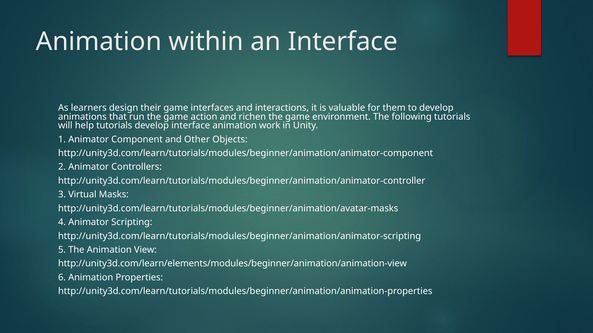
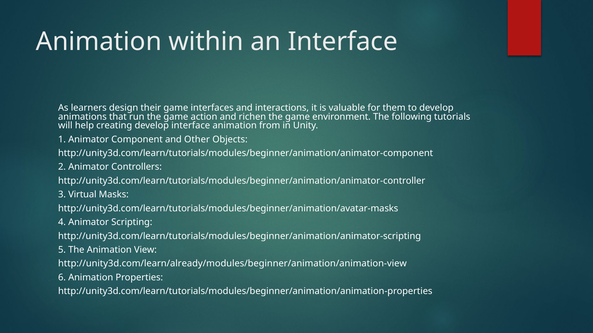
help tutorials: tutorials -> creating (114, 126)
work: work -> from (270, 126)
http://unity3d.com/learn/elements/modules/beginner/animation/animation-view: http://unity3d.com/learn/elements/modules/beginner/animation/animation-view -> http://unity3d.com/learn/already/modules/beginner/animation/animation-view (232, 264)
